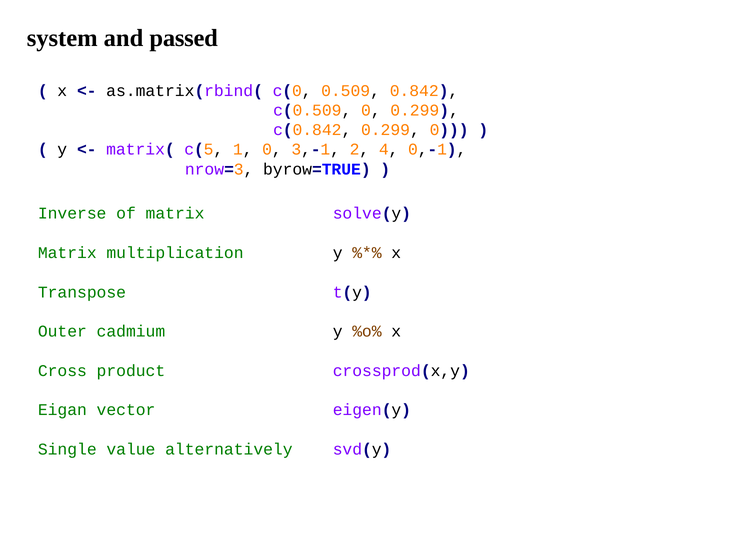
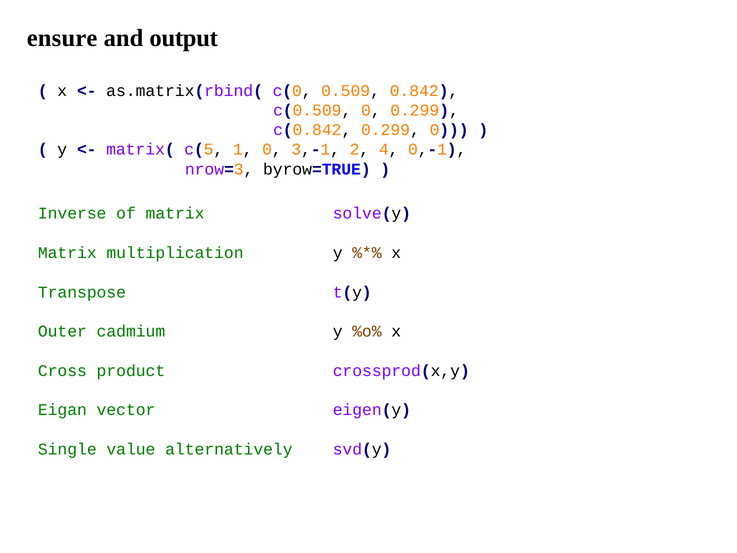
system: system -> ensure (62, 38)
passed: passed -> output (184, 38)
